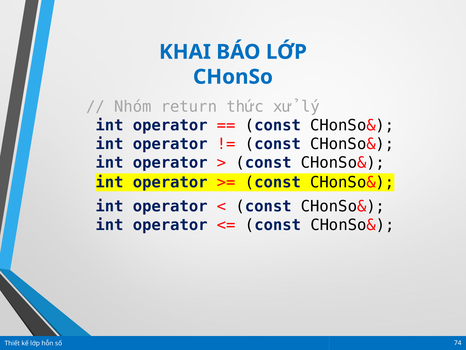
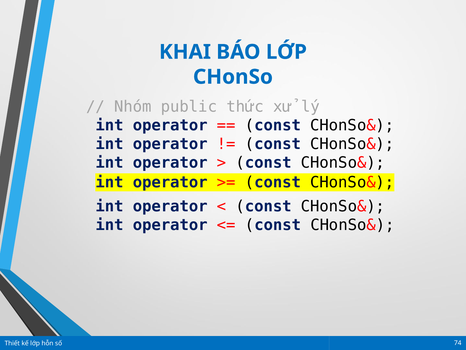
return: return -> public (189, 106)
